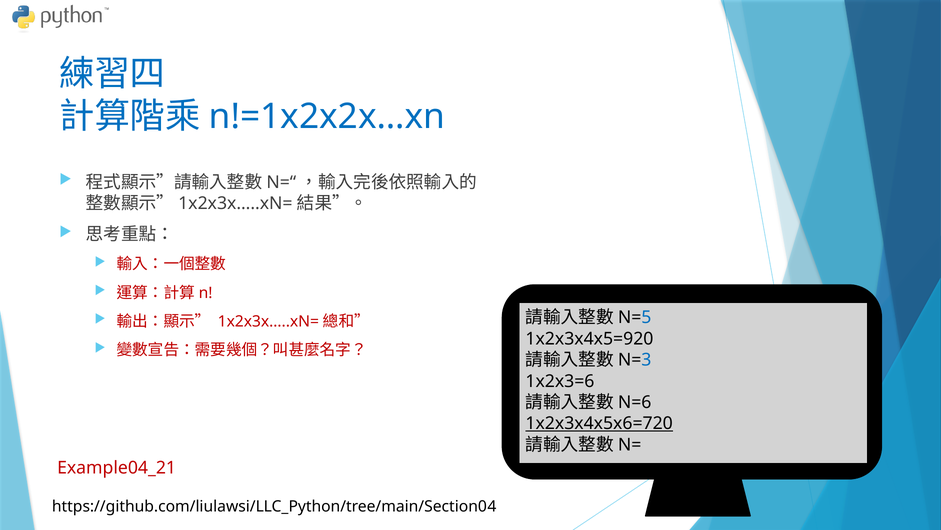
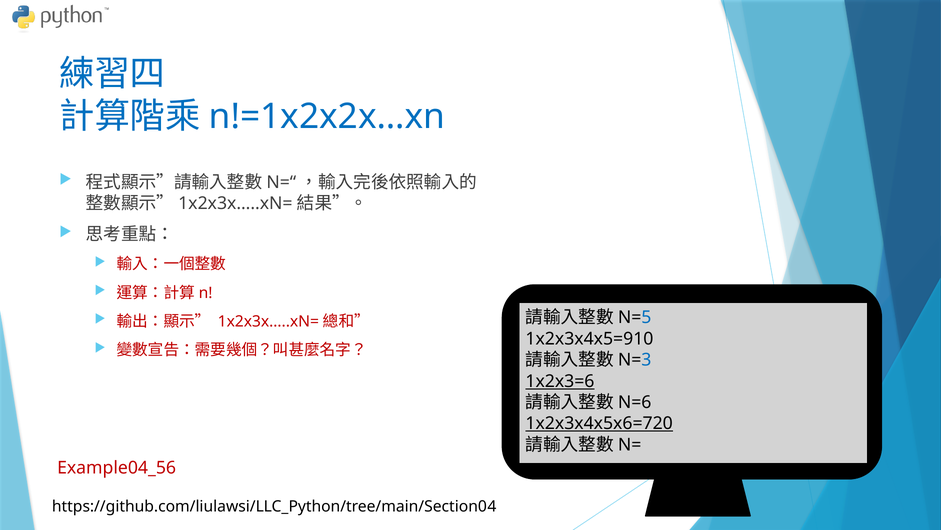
1x2x3x4x5=920: 1x2x3x4x5=920 -> 1x2x3x4x5=910 (589, 338)
1x2x3=6 underline: none -> present (560, 381)
Example04_21: Example04_21 -> Example04_56 (117, 467)
